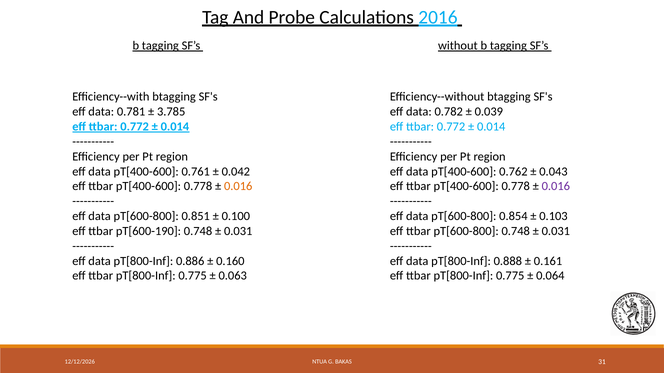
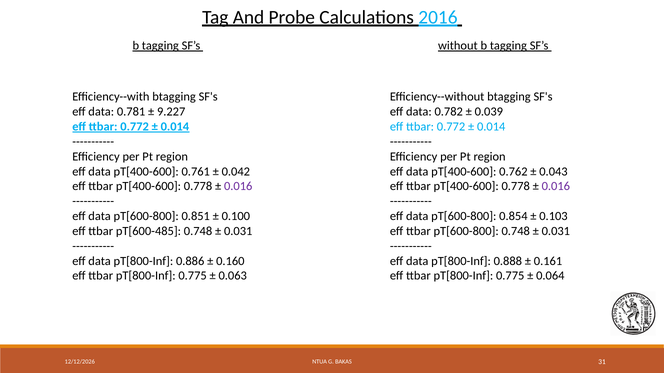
3.785: 3.785 -> 9.227 (171, 112)
0.016 colour: orange -> purple (238, 187)
pT[600-190: pT[600-190 -> pT[600-485 (148, 231)
